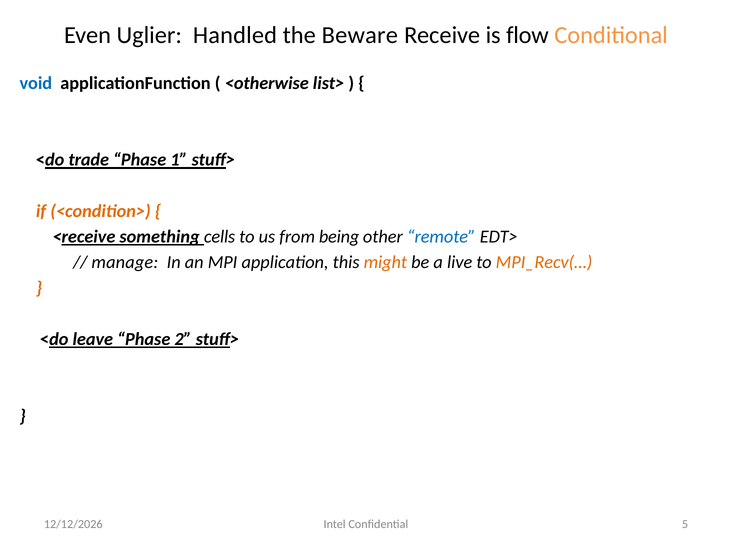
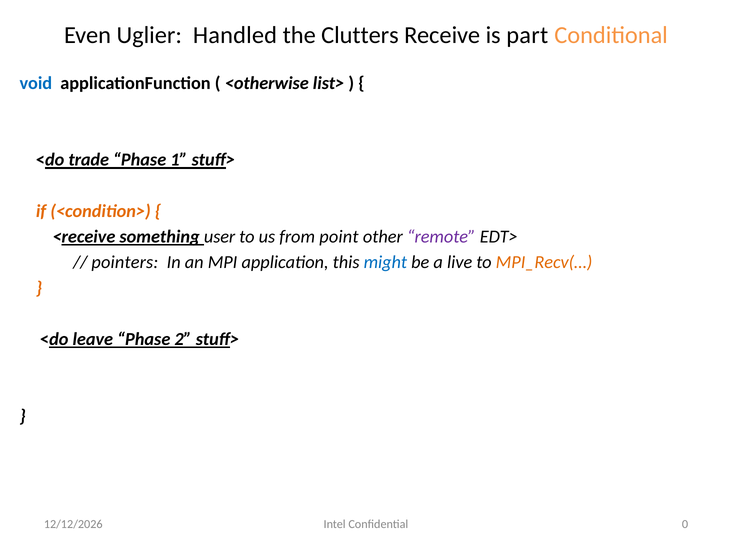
Beware: Beware -> Clutters (360, 35)
flow: flow -> part (527, 35)
cells: cells -> user (220, 237)
being: being -> point (339, 237)
remote colour: blue -> purple (441, 237)
manage: manage -> pointers (125, 262)
might colour: orange -> blue (385, 262)
5: 5 -> 0 (685, 524)
